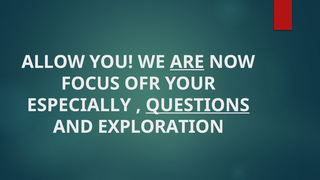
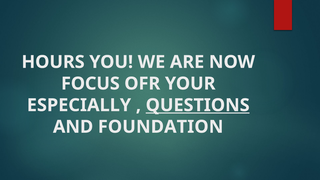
ALLOW: ALLOW -> HOURS (53, 62)
ARE underline: present -> none (187, 62)
EXPLORATION: EXPLORATION -> FOUNDATION (161, 127)
